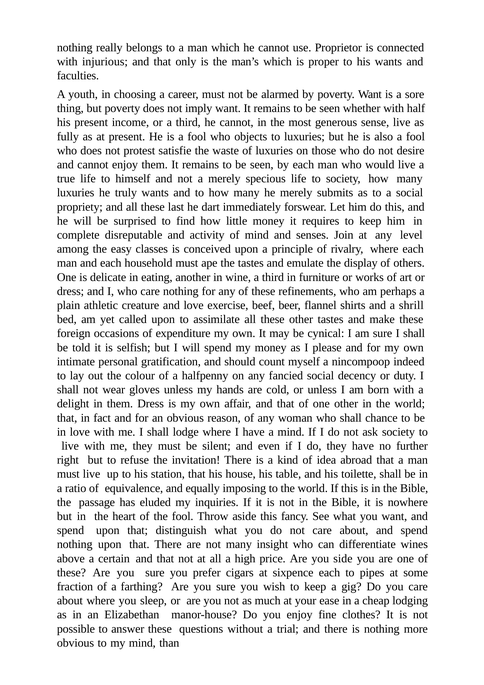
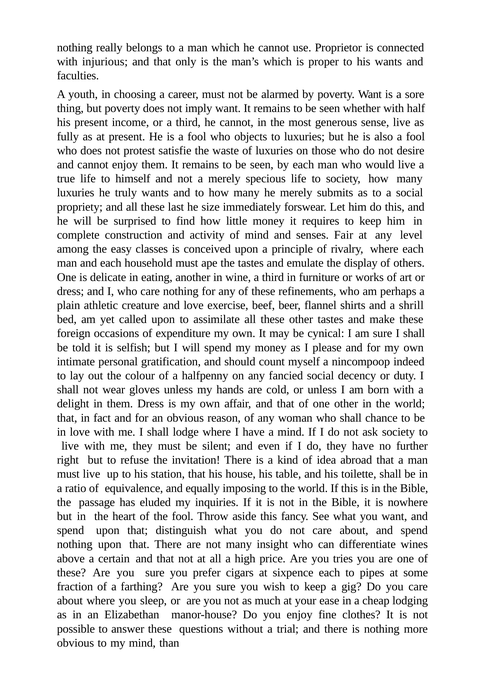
dart: dart -> size (211, 207)
disreputable: disreputable -> construction (134, 235)
Join: Join -> Fair (344, 235)
side: side -> tries (343, 558)
